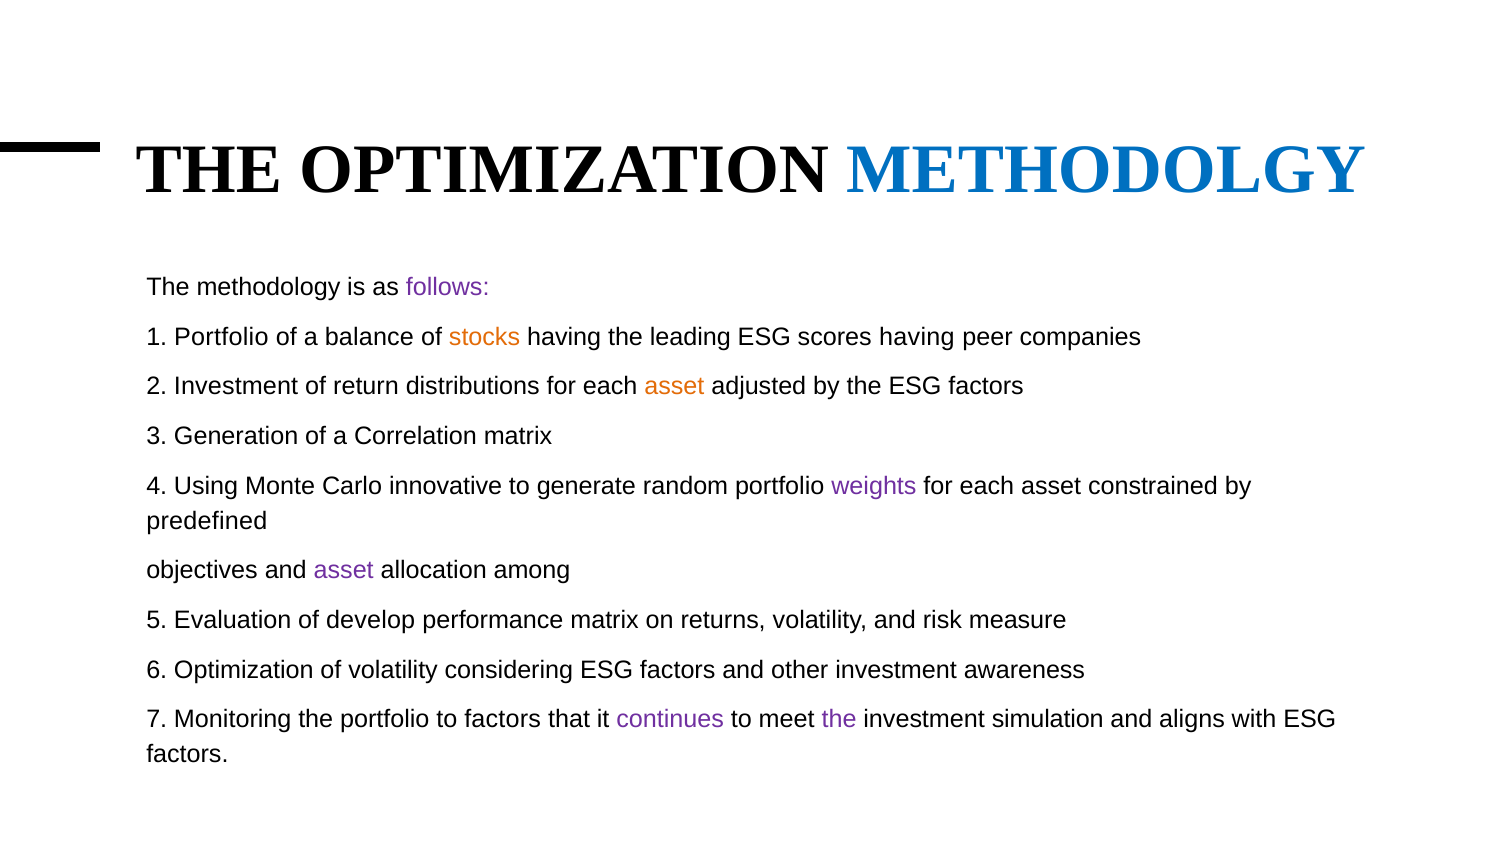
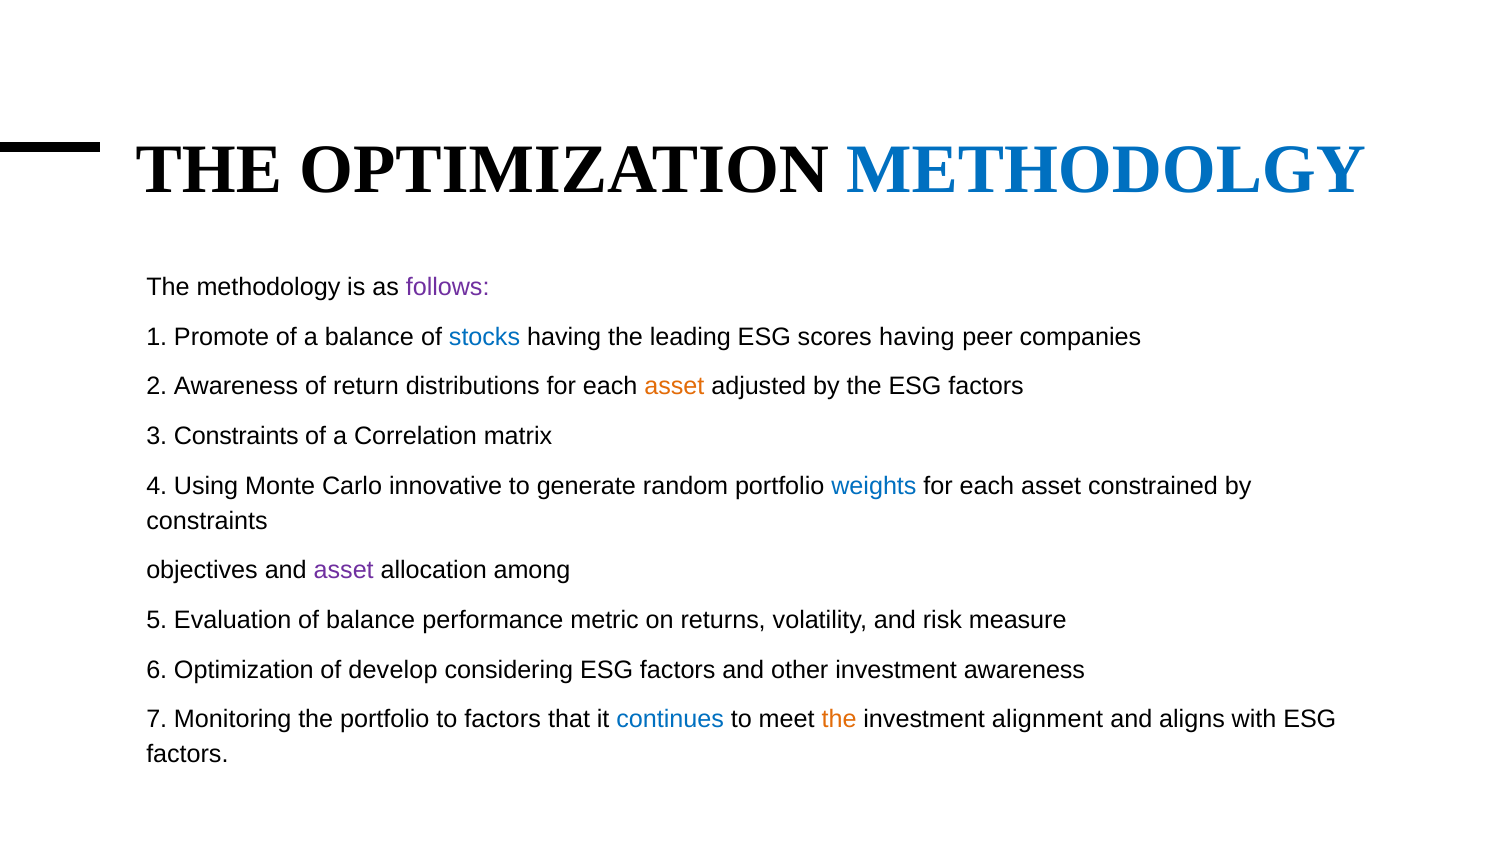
1 Portfolio: Portfolio -> Promote (222, 337)
stocks colour: orange -> blue (485, 337)
2 Investment: Investment -> Awareness (236, 386)
3 Generation: Generation -> Constraints (236, 436)
weights colour: purple -> blue (874, 485)
predefined: predefined -> constraints (207, 521)
of develop: develop -> balance (371, 620)
performance matrix: matrix -> metric (605, 620)
of volatility: volatility -> develop (393, 669)
continues colour: purple -> blue (670, 719)
the colour: purple -> orange (839, 719)
simulation: simulation -> alignment (1048, 719)
